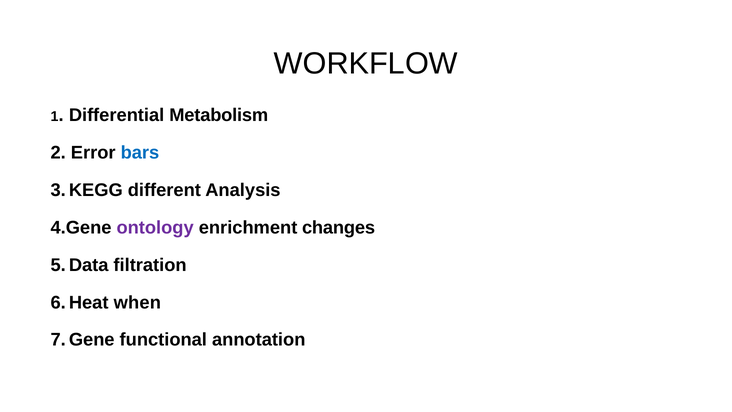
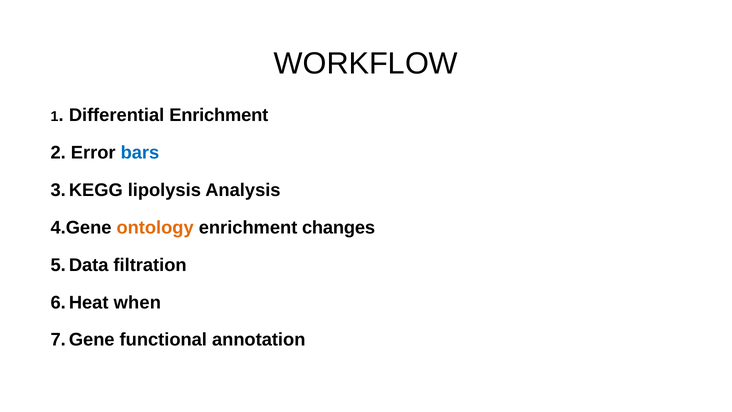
Differential Metabolism: Metabolism -> Enrichment (219, 115)
different: different -> lipolysis (164, 190)
ontology colour: purple -> orange (155, 227)
